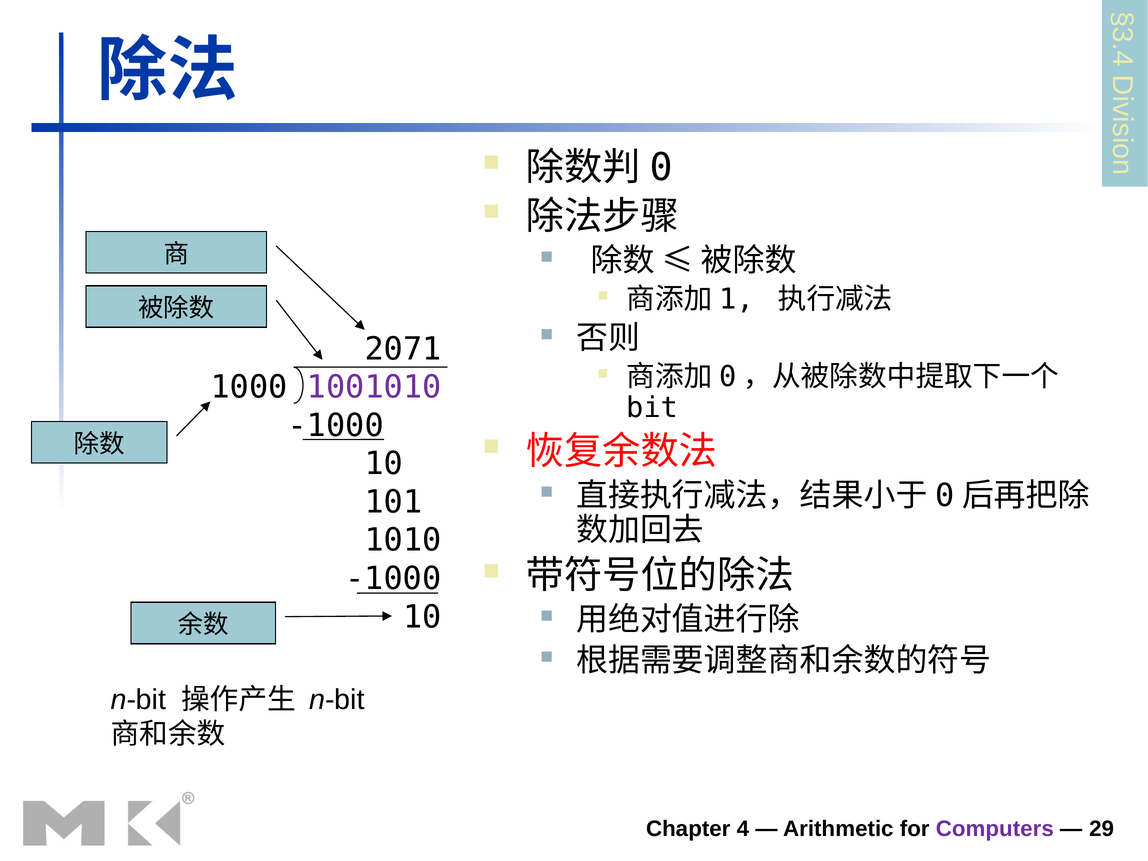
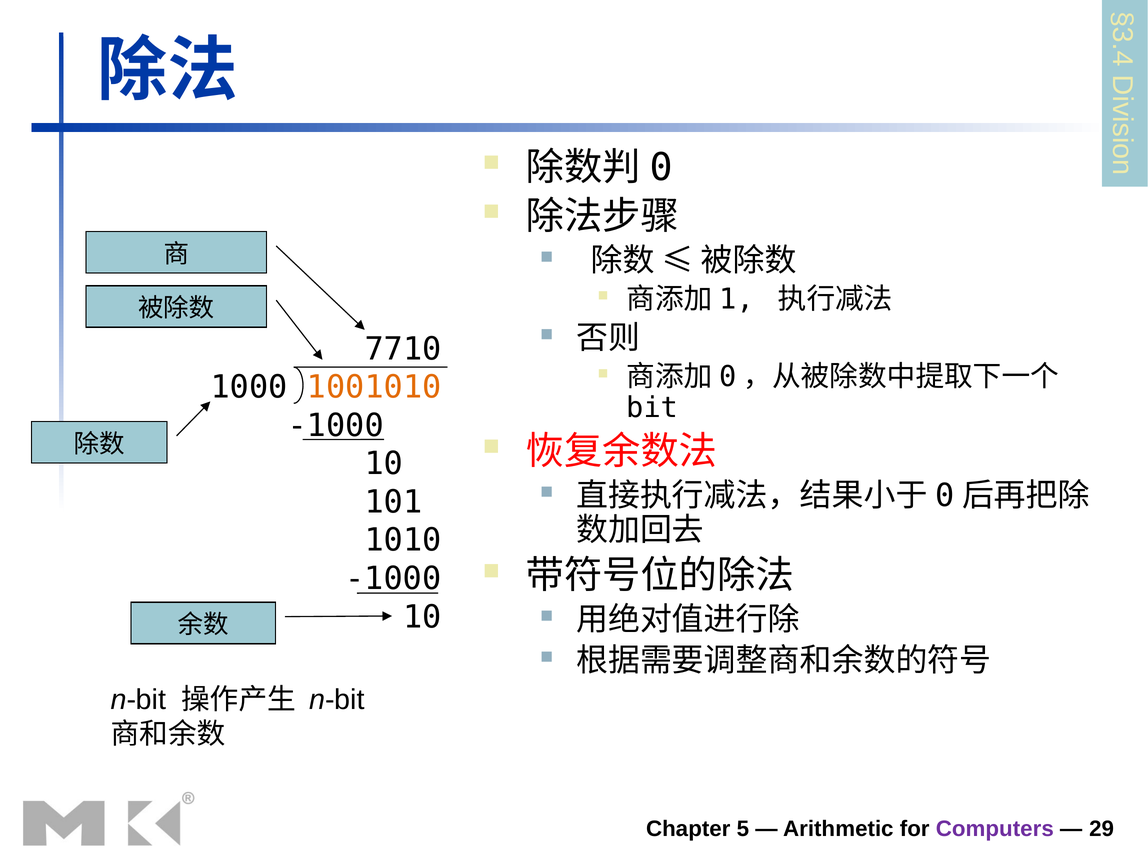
2071: 2071 -> 7710 (403, 349)
1001010 colour: purple -> orange (374, 387)
Chapter 4: 4 -> 5 (743, 829)
